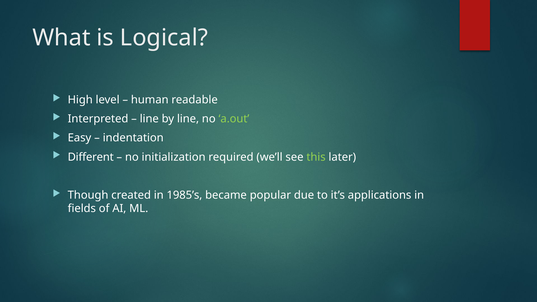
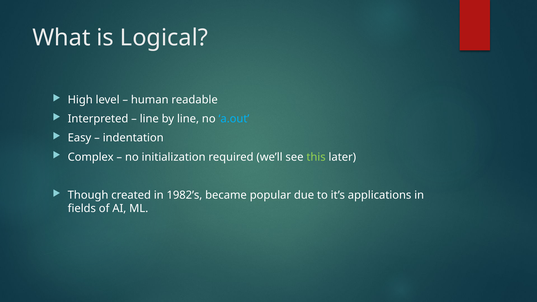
a.out colour: light green -> light blue (234, 119)
Different: Different -> Complex (91, 157)
1985’s: 1985’s -> 1982’s (184, 195)
